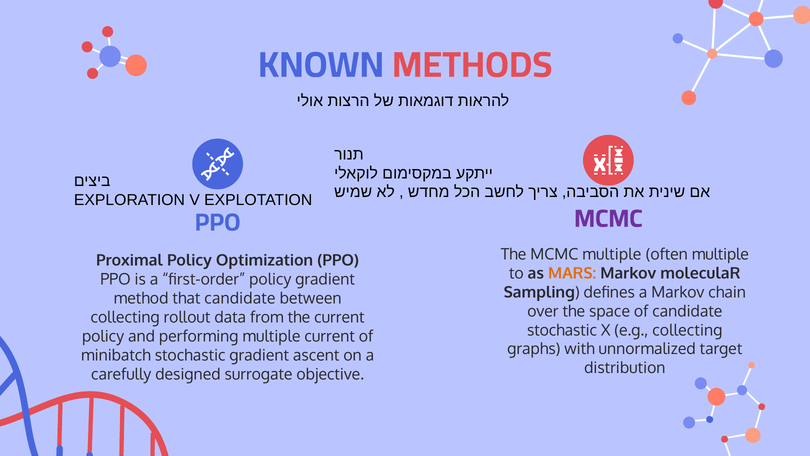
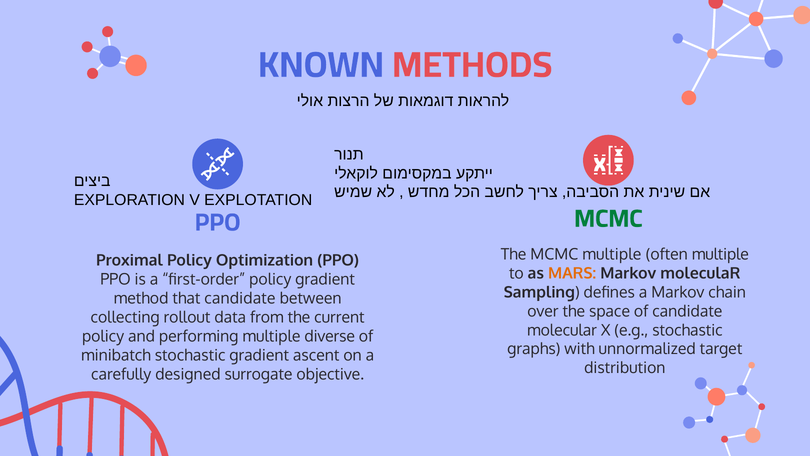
MCMC colour: purple -> green (608, 218)
stochastic: stochastic -> molecular (562, 330)
e.g collecting: collecting -> stochastic (687, 330)
multiple current: current -> diverse (330, 336)
